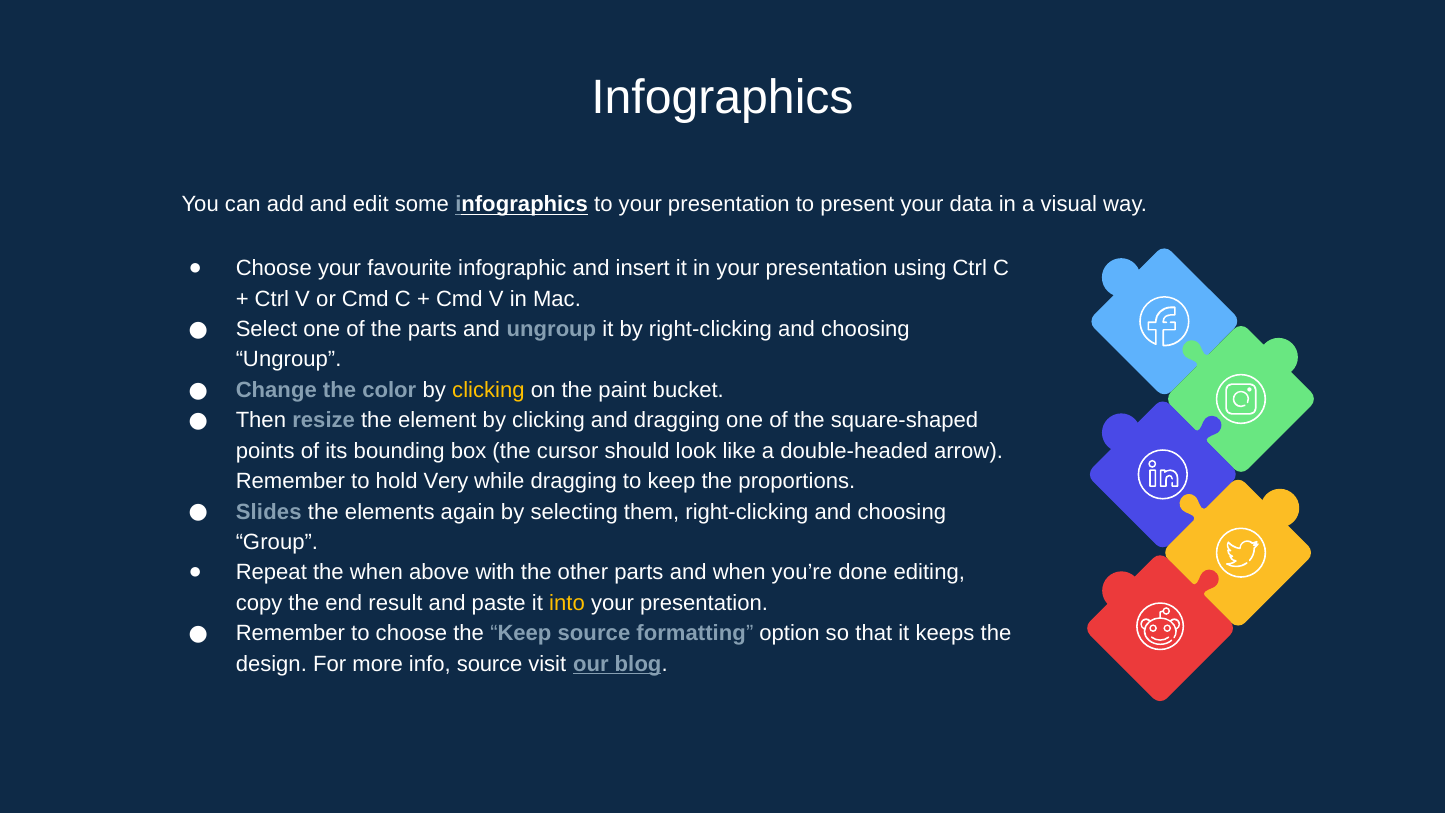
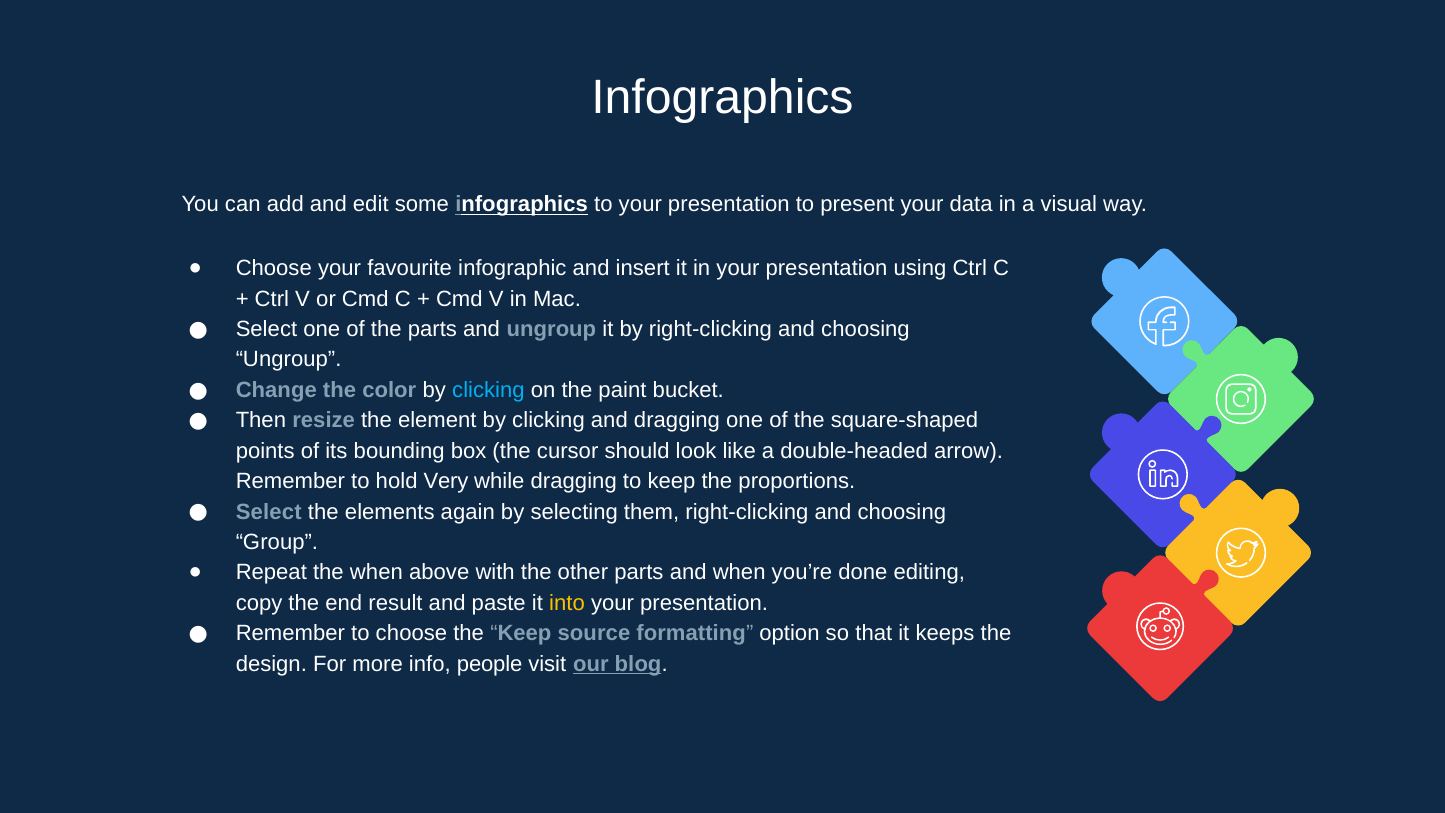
clicking colour: yellow -> light blue (488, 390)
Slides: Slides -> Select (269, 512)
info source: source -> people (490, 664)
